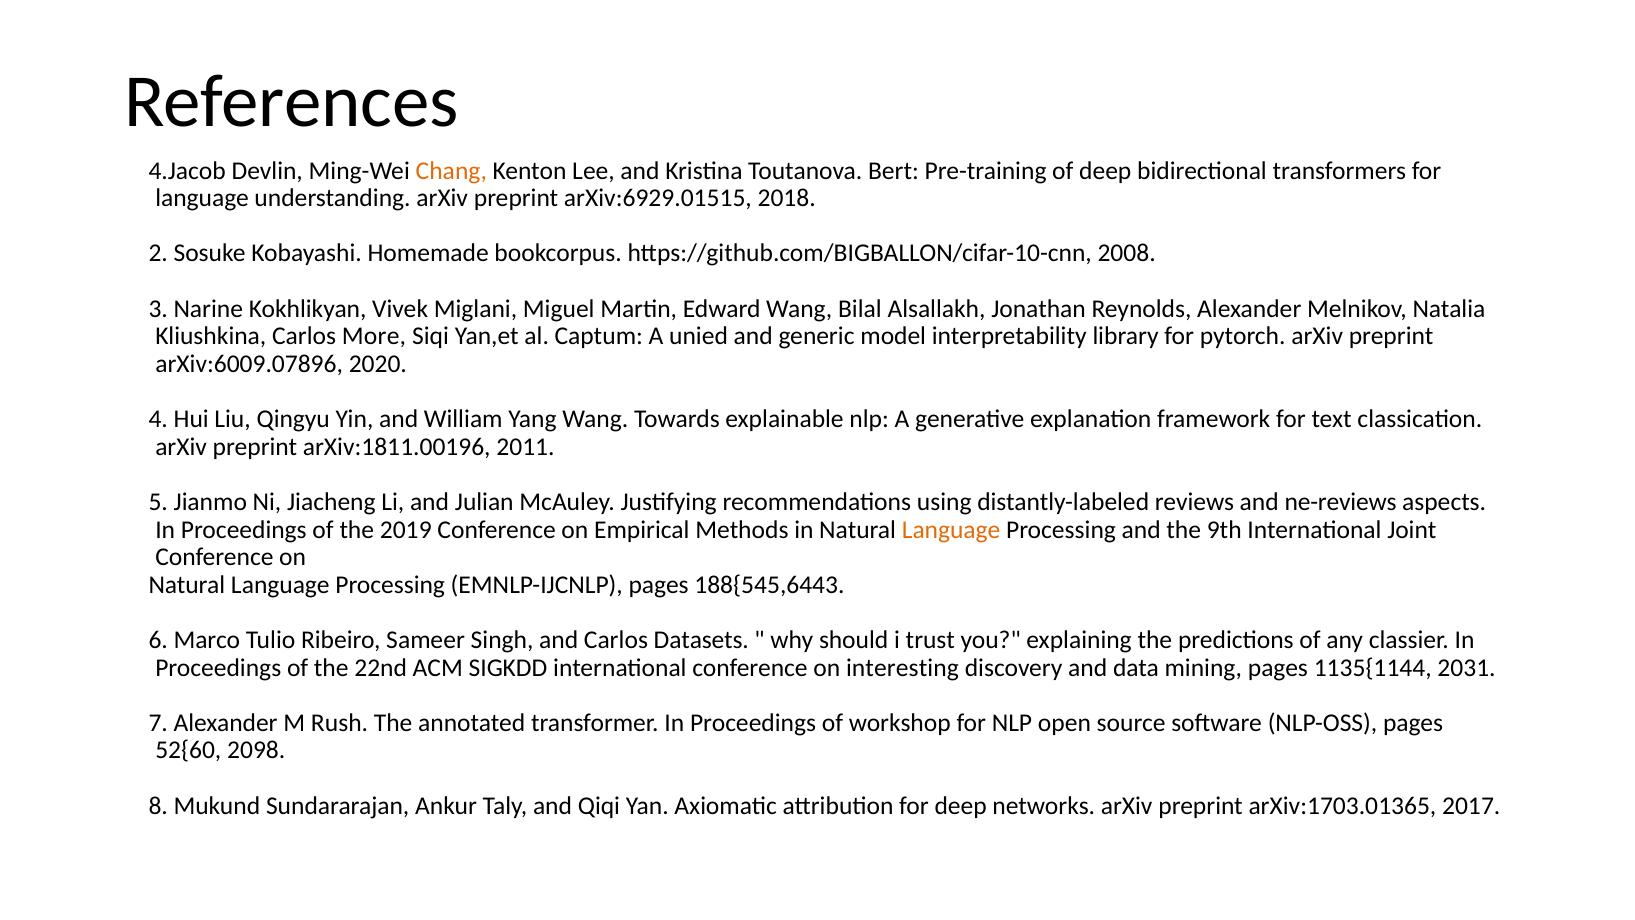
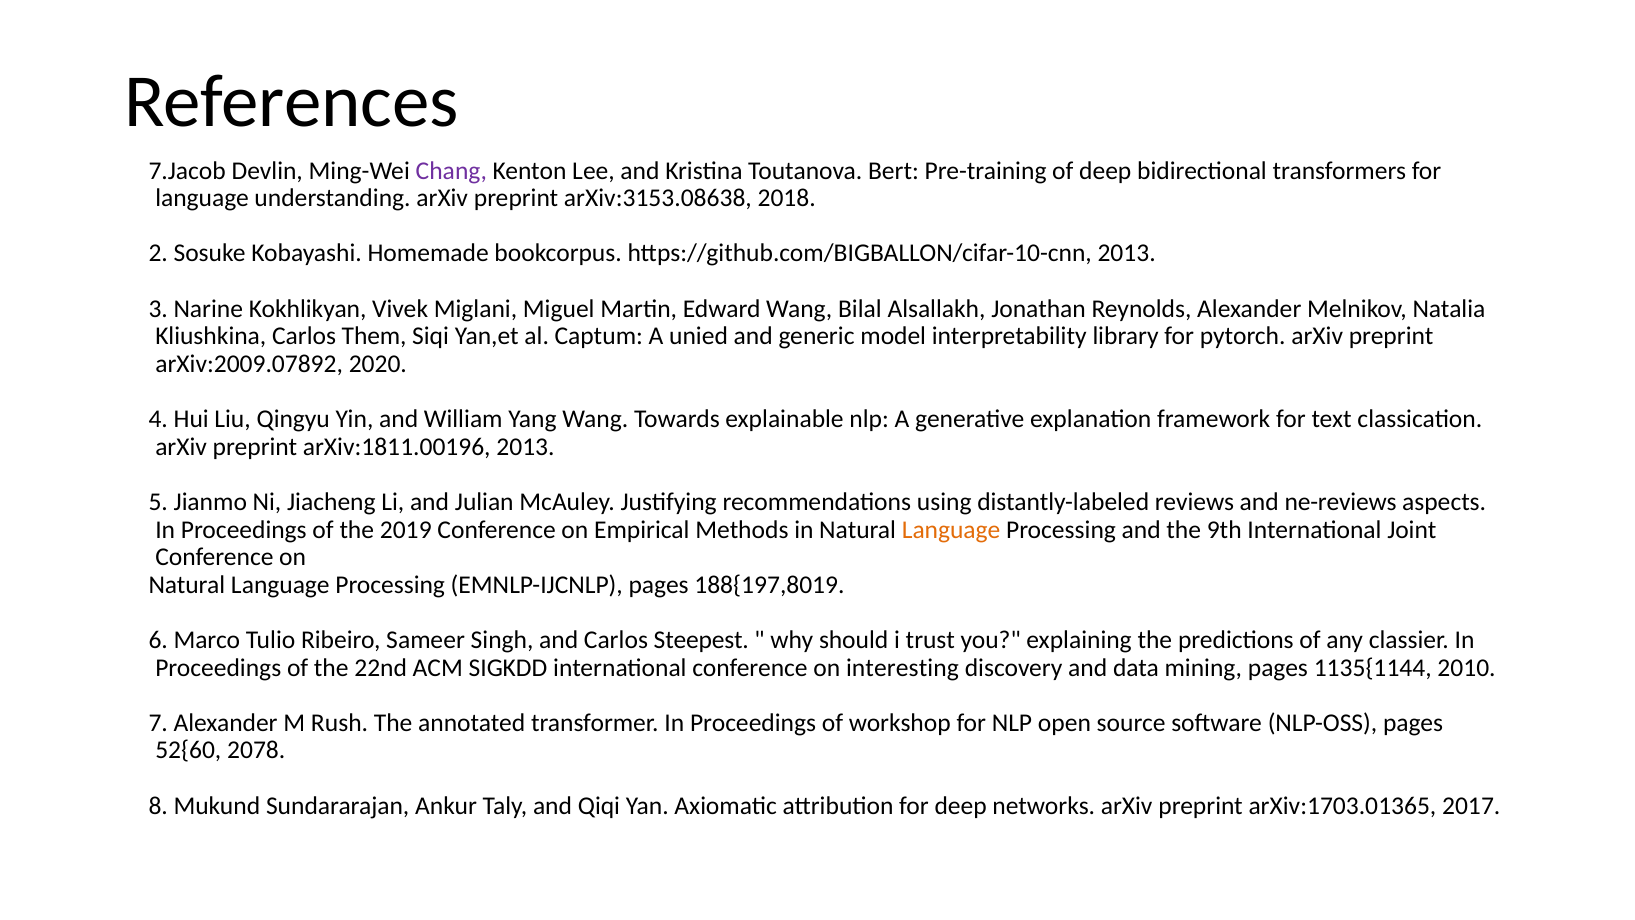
4.Jacob: 4.Jacob -> 7.Jacob (187, 171)
Chang colour: orange -> purple (451, 171)
arXiv:6929.01515: arXiv:6929.01515 -> arXiv:3153.08638 (658, 198)
https://github.com/BIGBALLON/cifar-10-cnn 2008: 2008 -> 2013 (1127, 253)
More: More -> Them (374, 336)
arXiv:6009.07896: arXiv:6009.07896 -> arXiv:2009.07892 (249, 364)
arXiv:1811.00196 2011: 2011 -> 2013 (526, 447)
188{545,6443: 188{545,6443 -> 188{197,8019 (769, 585)
Datasets: Datasets -> Steepest (701, 640)
2031: 2031 -> 2010 (1467, 668)
2098: 2098 -> 2078 (256, 750)
